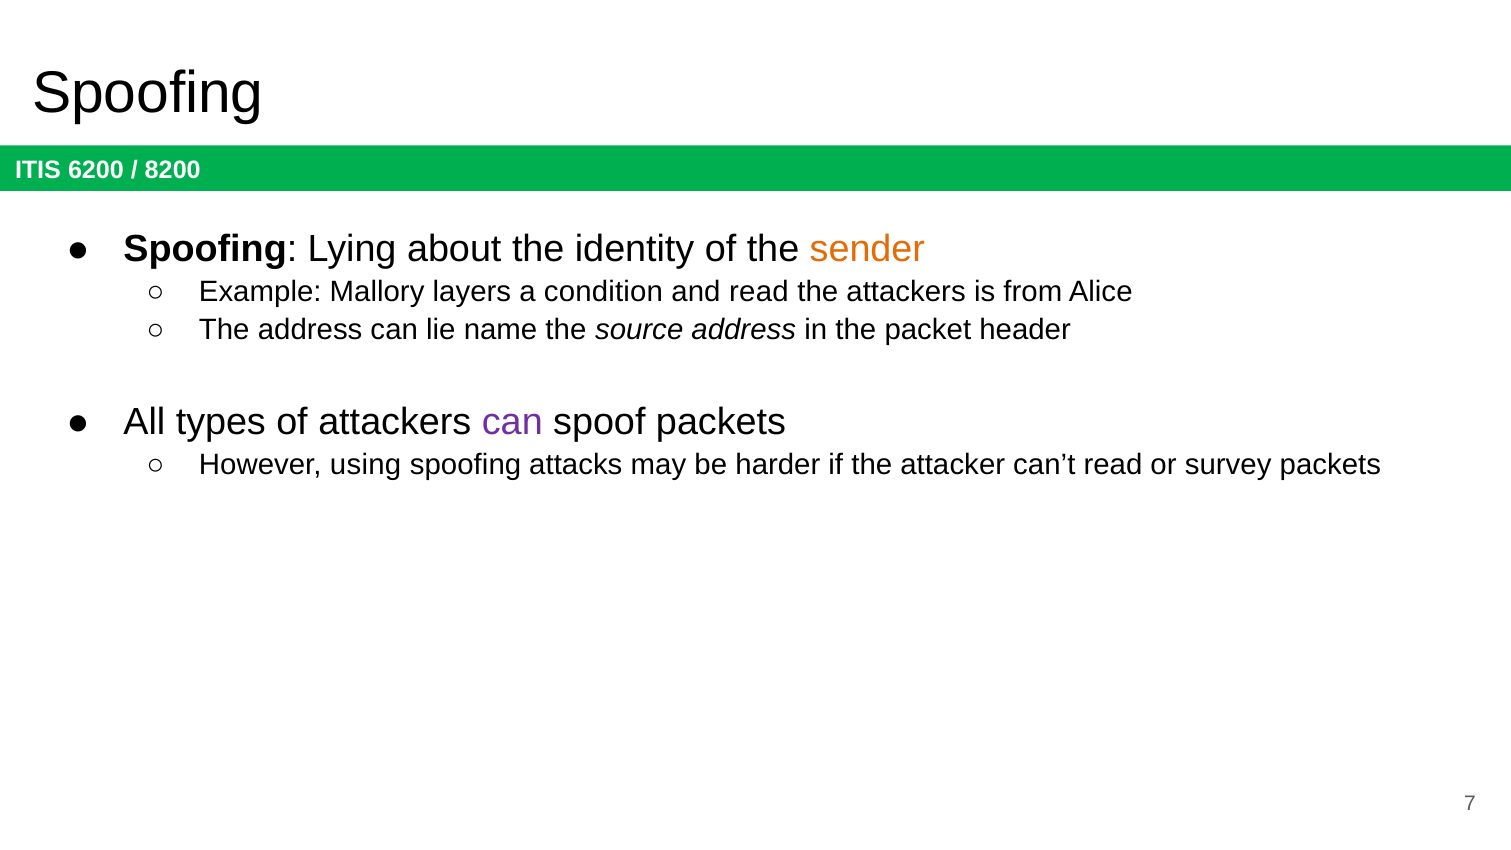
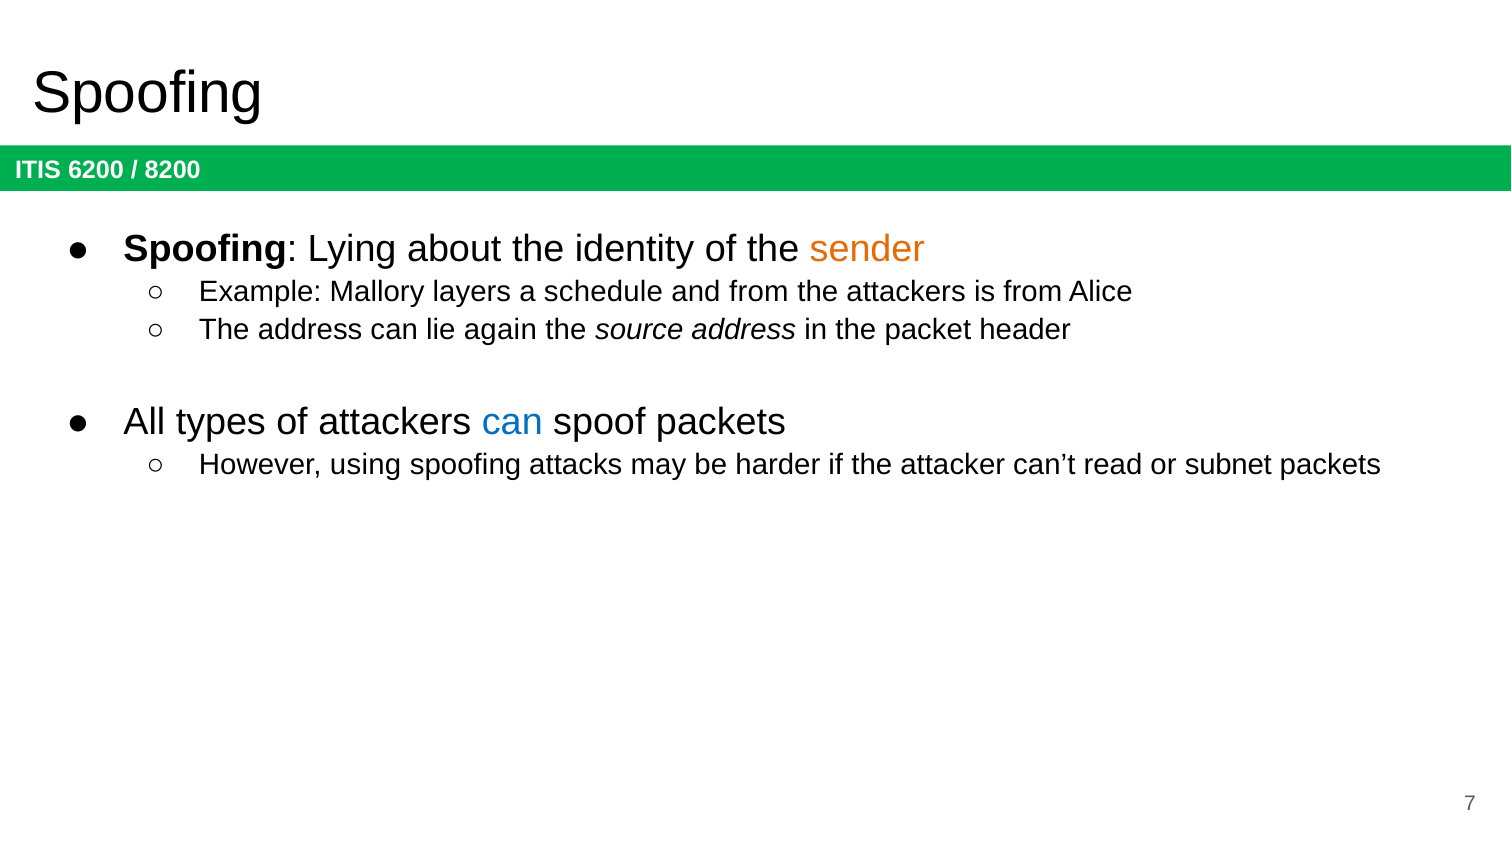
condition: condition -> schedule (603, 292)
and read: read -> from (759, 292)
name: name -> again (500, 330)
can colour: purple -> blue (512, 422)
survey: survey -> subnet (1228, 465)
